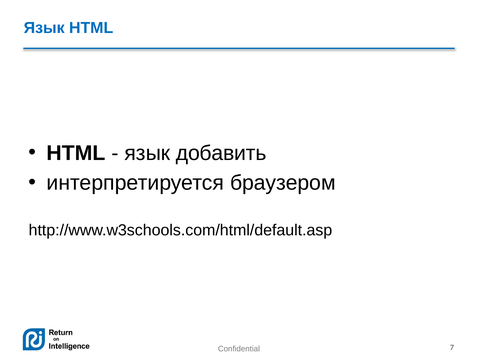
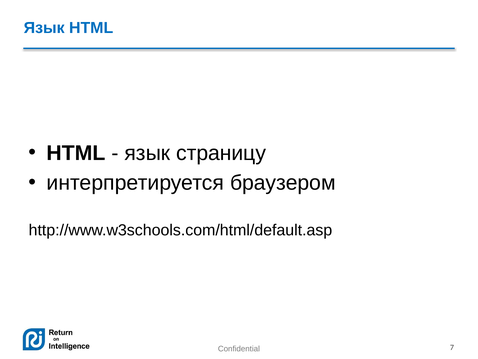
добавить: добавить -> страницу (221, 153)
